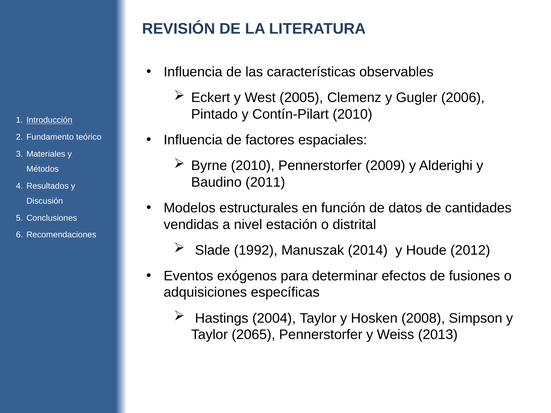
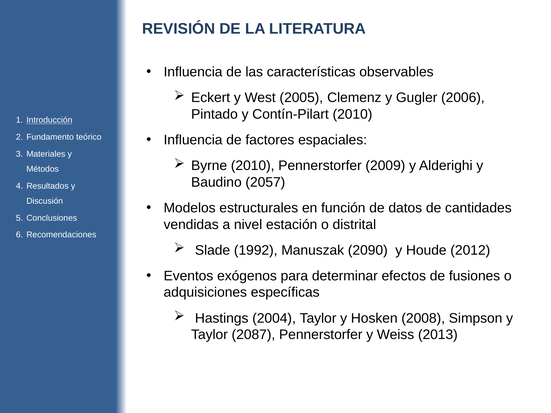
2011: 2011 -> 2057 (265, 182)
2014: 2014 -> 2090 (368, 250)
2065: 2065 -> 2087 (253, 335)
